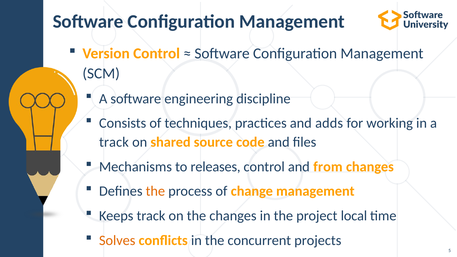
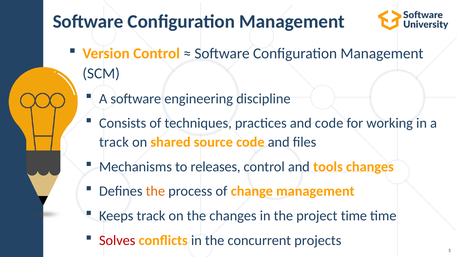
and adds: adds -> code (329, 123)
from: from -> tools (328, 167)
project local: local -> time (354, 216)
Solves colour: orange -> red (117, 240)
